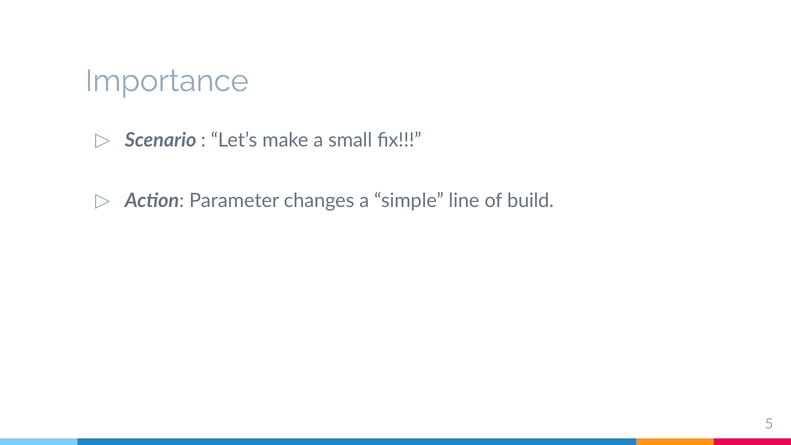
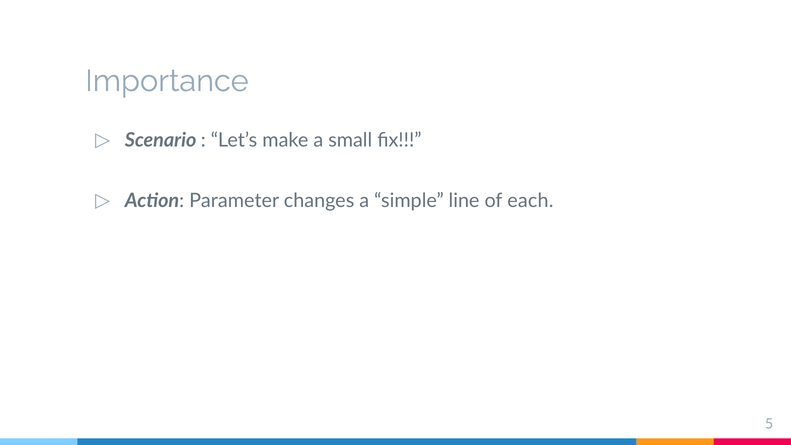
build: build -> each (530, 201)
